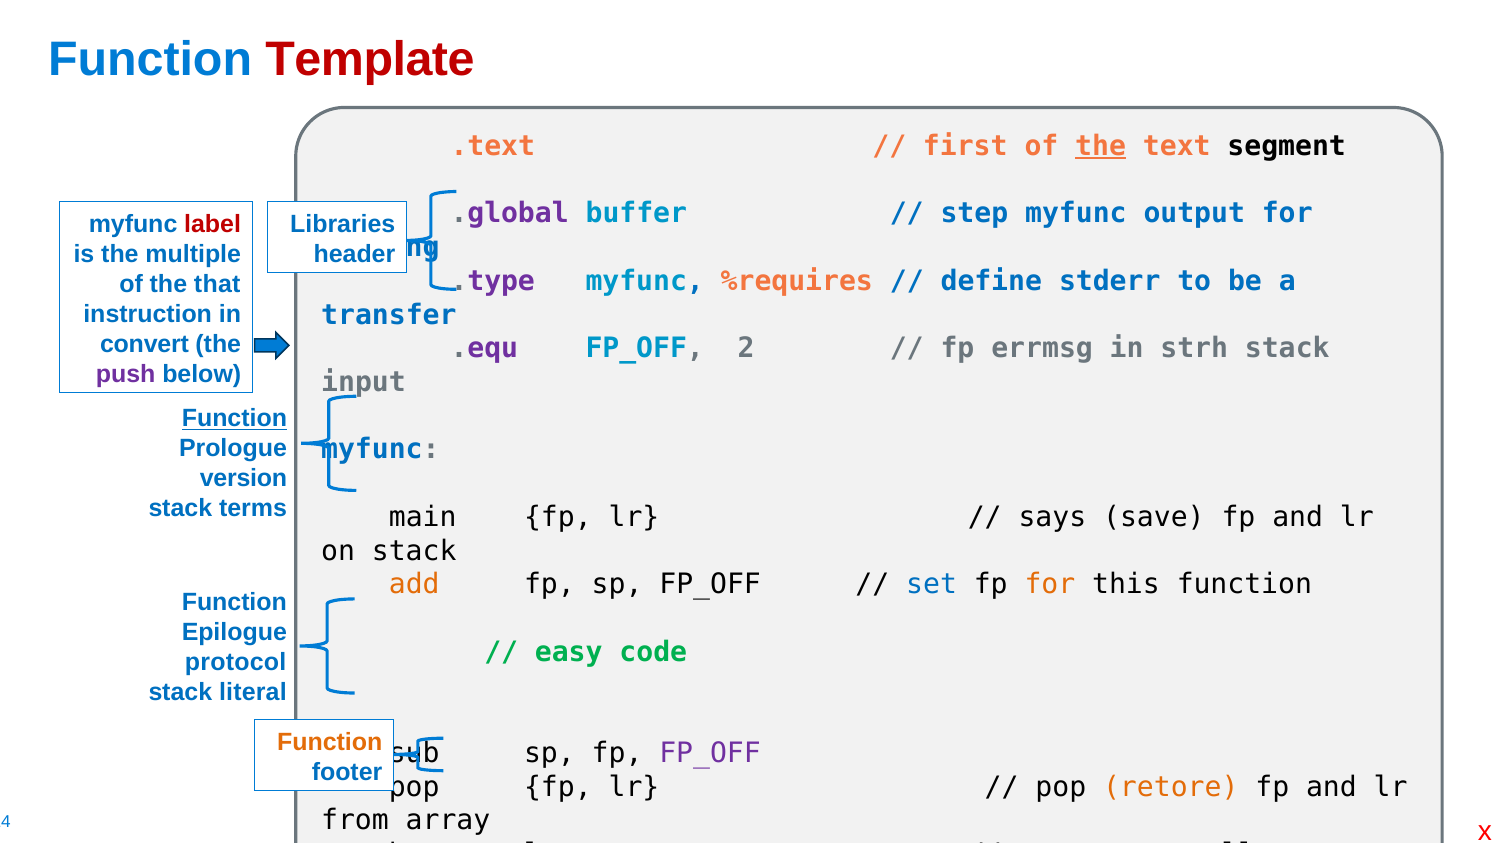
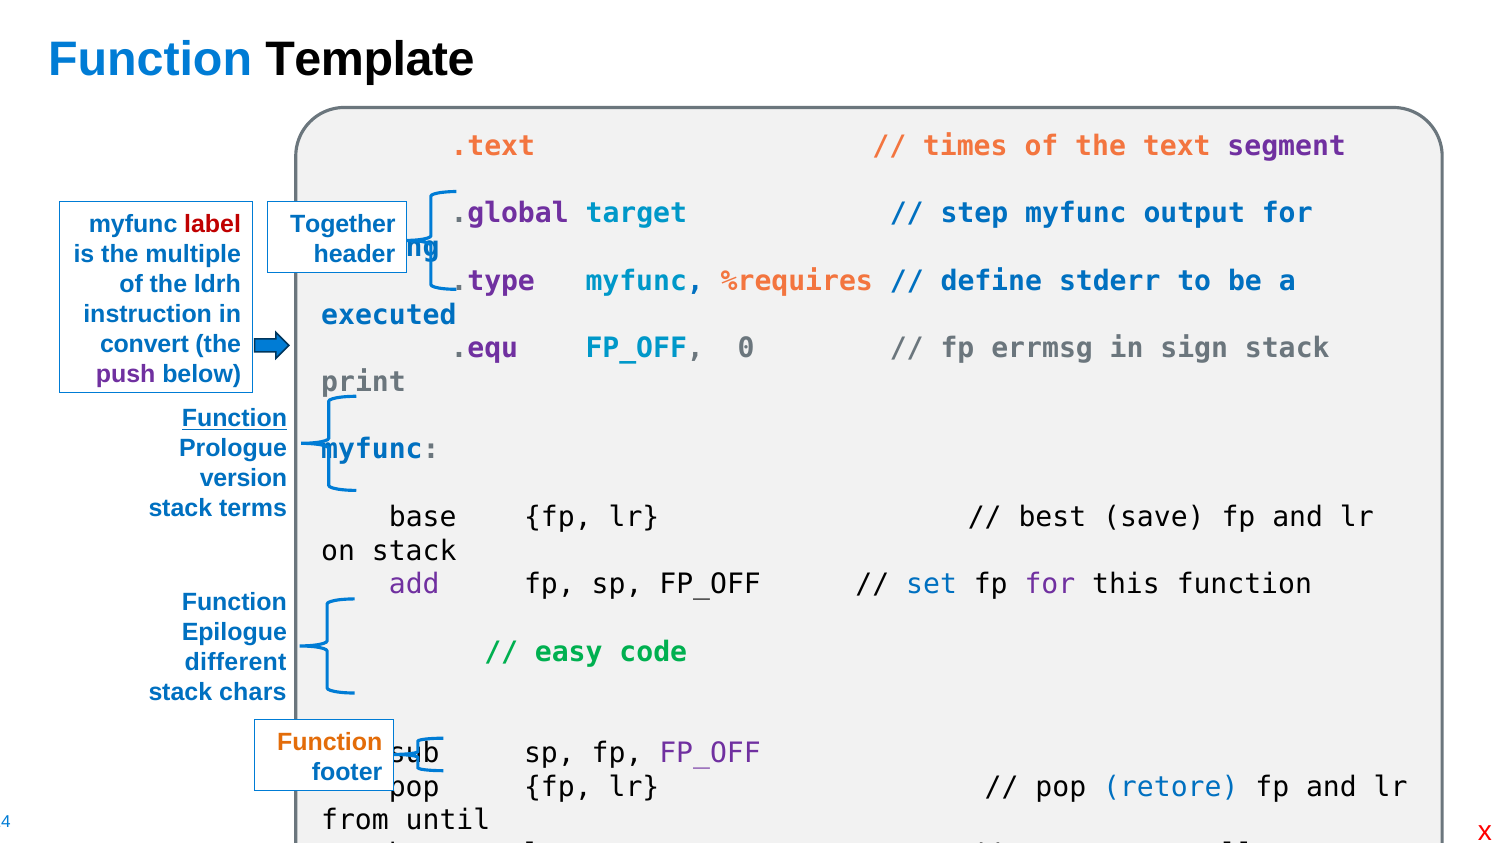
Template colour: red -> black (370, 60)
first: first -> times (965, 146)
the underline: present -> none (1101, 146)
segment colour: black -> purple (1287, 146)
buffer: buffer -> target (636, 214)
Libraries: Libraries -> Together (343, 224)
that: that -> ldrh (217, 284)
transfer: transfer -> executed (389, 315)
2: 2 -> 0 (746, 349)
strh: strh -> sign (1194, 349)
input: input -> print (364, 382)
main: main -> base (423, 517)
says: says -> best (1052, 517)
add colour: orange -> purple (414, 585)
for colour: orange -> purple (1050, 585)
protocol: protocol -> different (236, 662)
literal: literal -> chars (253, 692)
retore colour: orange -> blue (1171, 787)
array: array -> until (448, 821)
